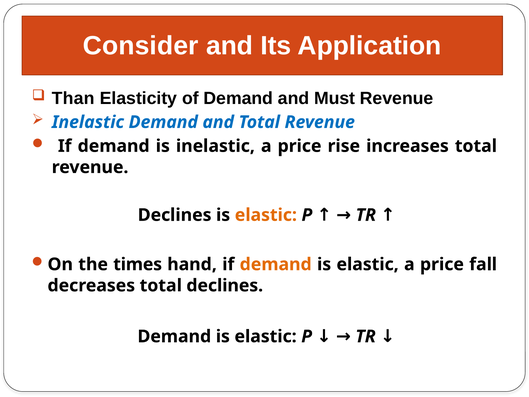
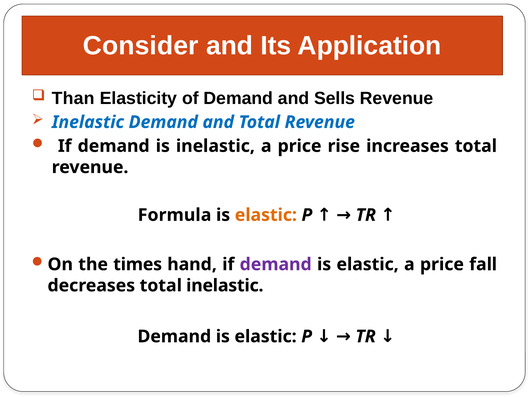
Must: Must -> Sells (335, 98)
Declines: Declines -> Formula (175, 215)
demand colour: orange -> purple (276, 264)
total declines: declines -> inelastic (225, 285)
